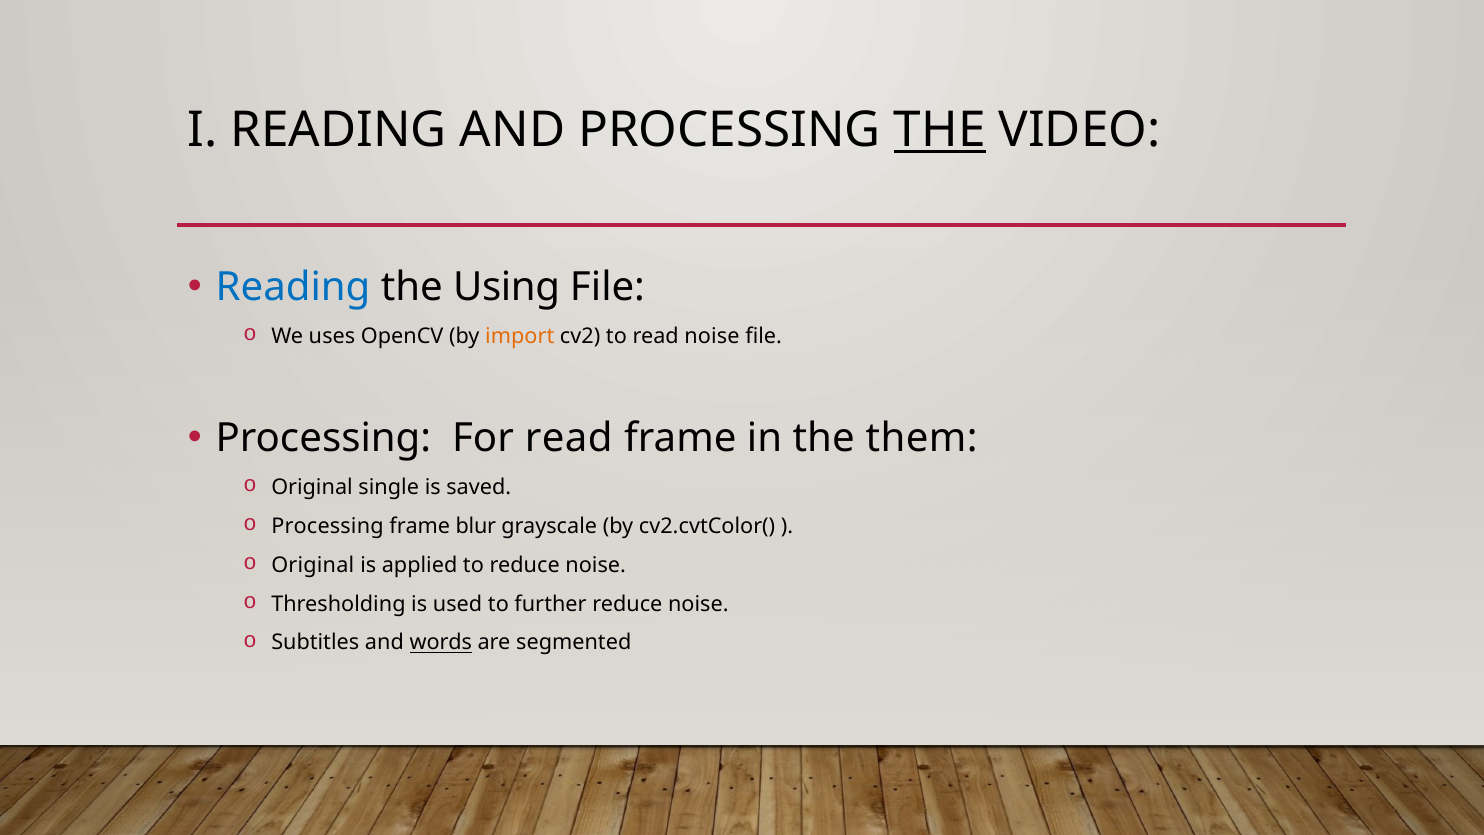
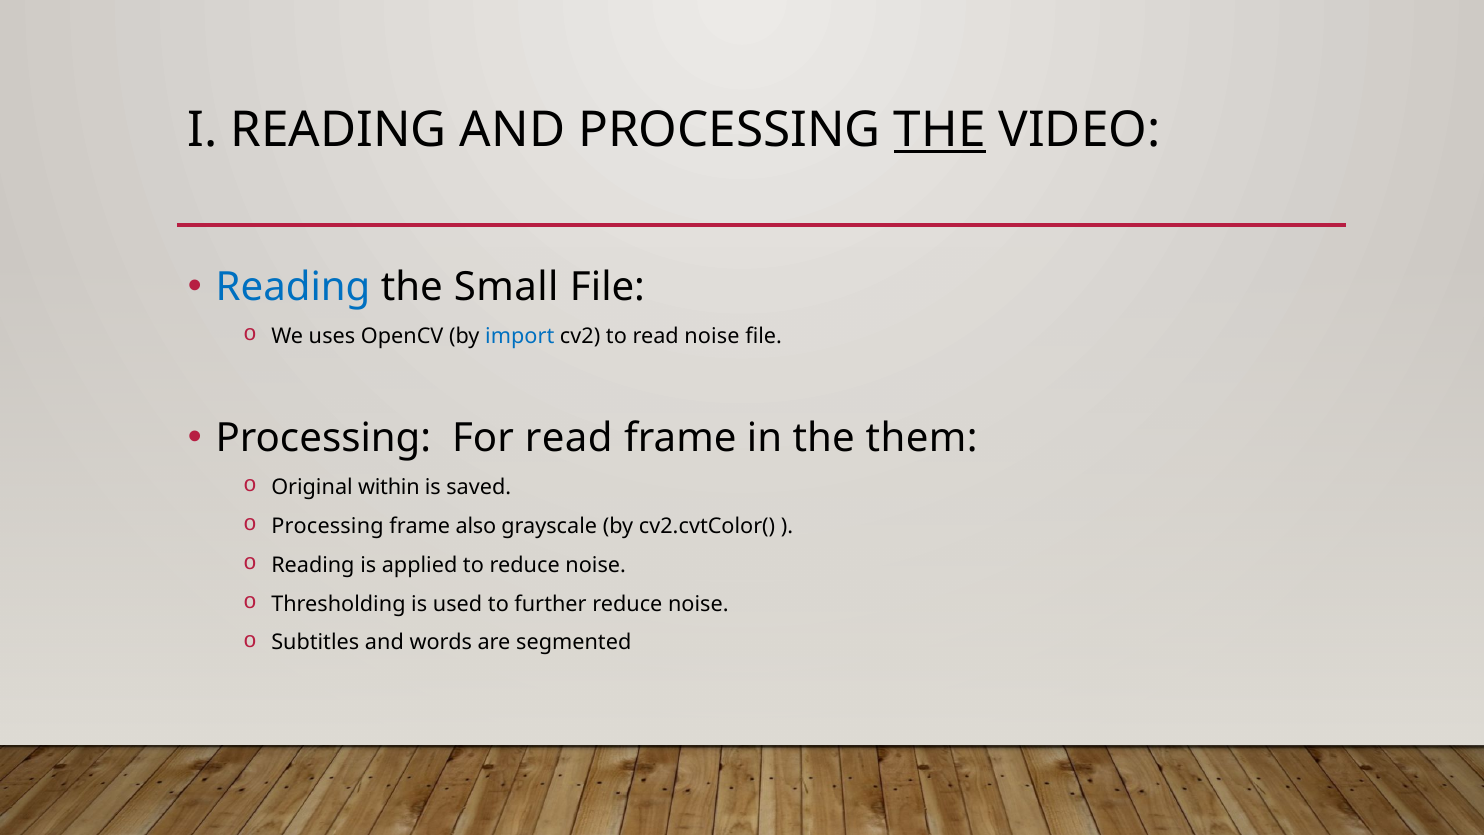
Using: Using -> Small (506, 287)
import colour: orange -> blue (520, 336)
single: single -> within (389, 487)
blur: blur -> also (476, 526)
Original: Original -> Reading (313, 565)
words underline: present -> none (441, 643)
